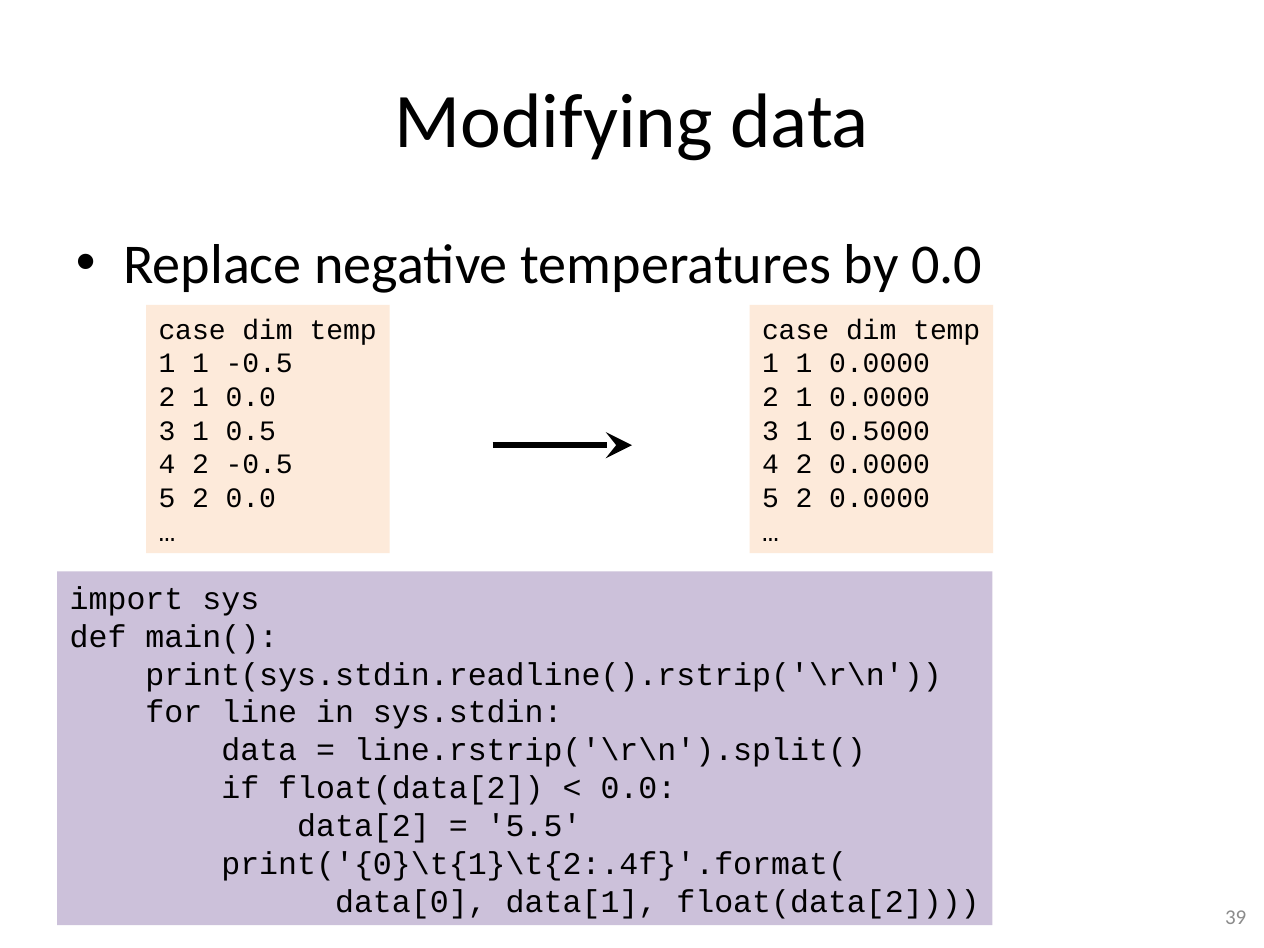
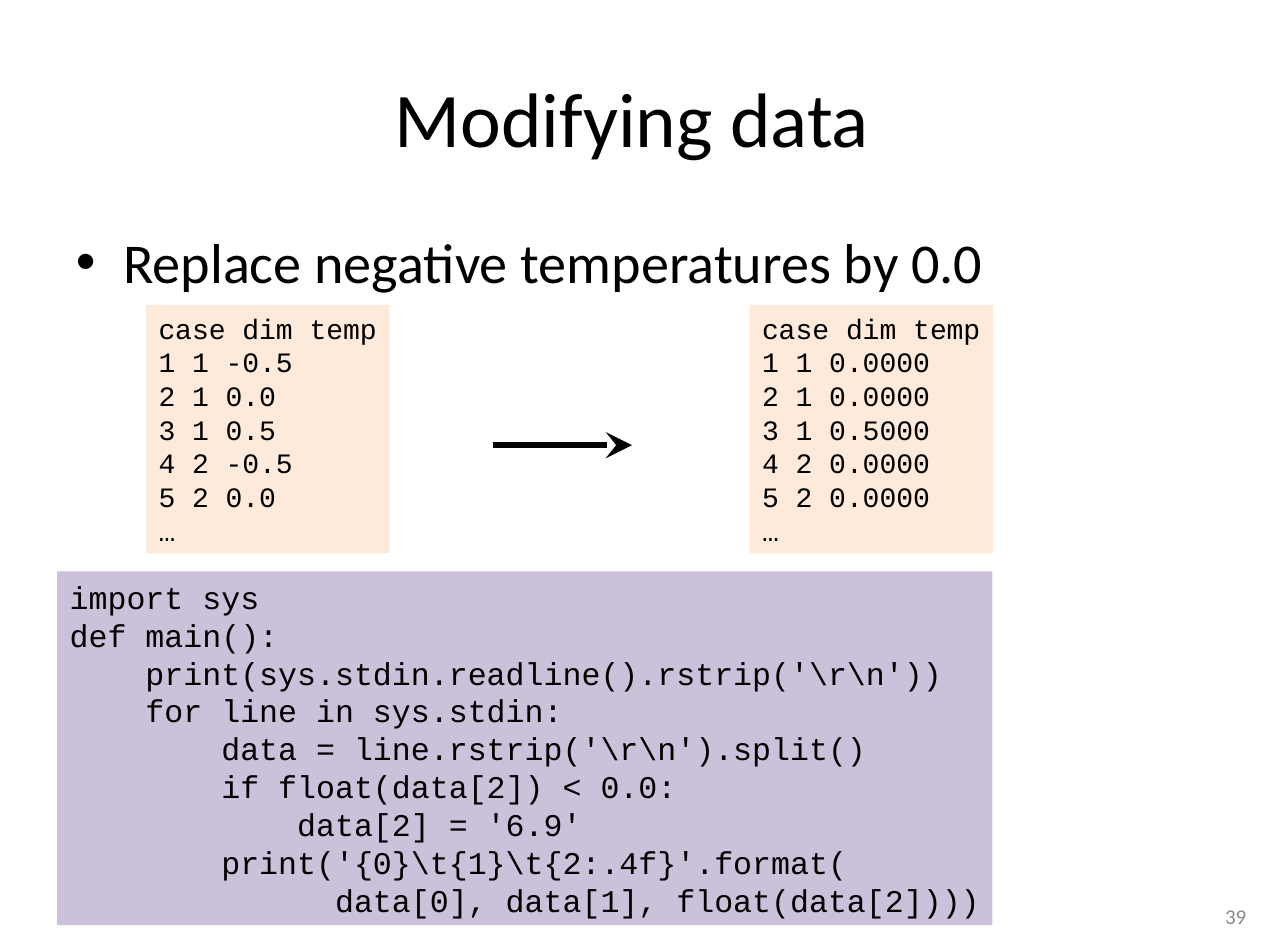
5.5: 5.5 -> 6.9 (534, 826)
